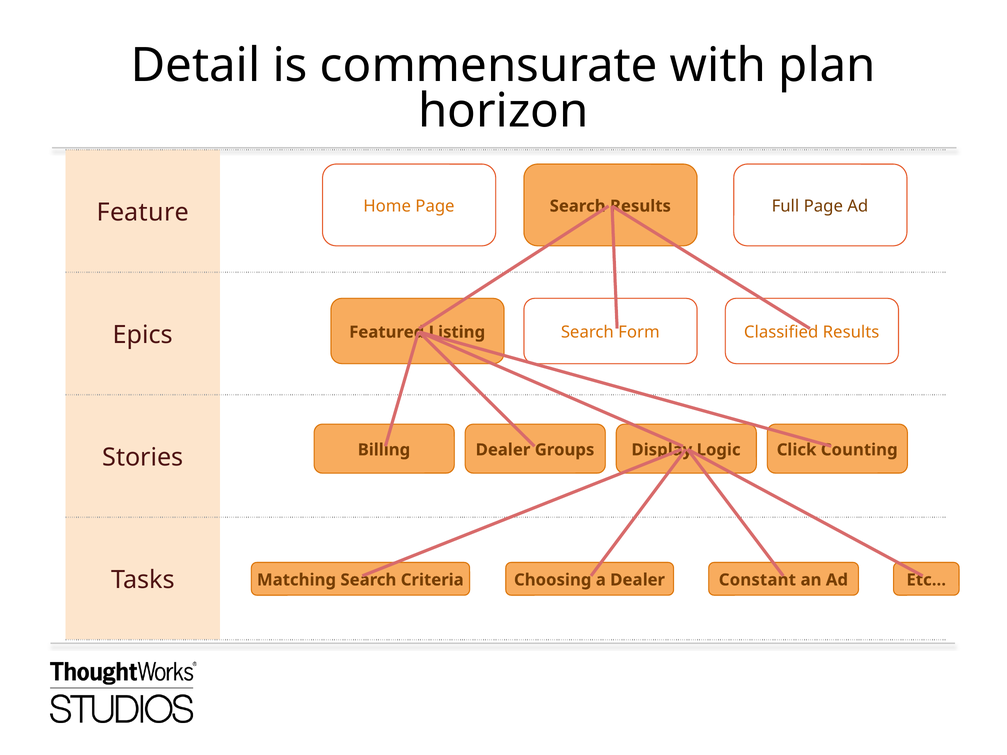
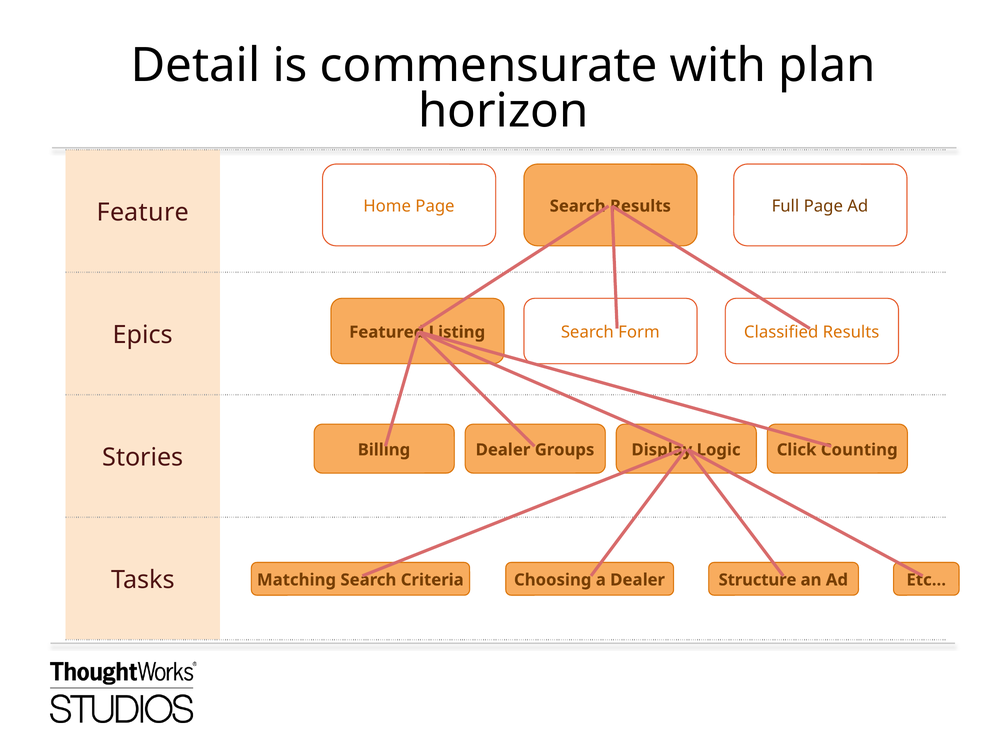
Constant: Constant -> Structure (758, 580)
